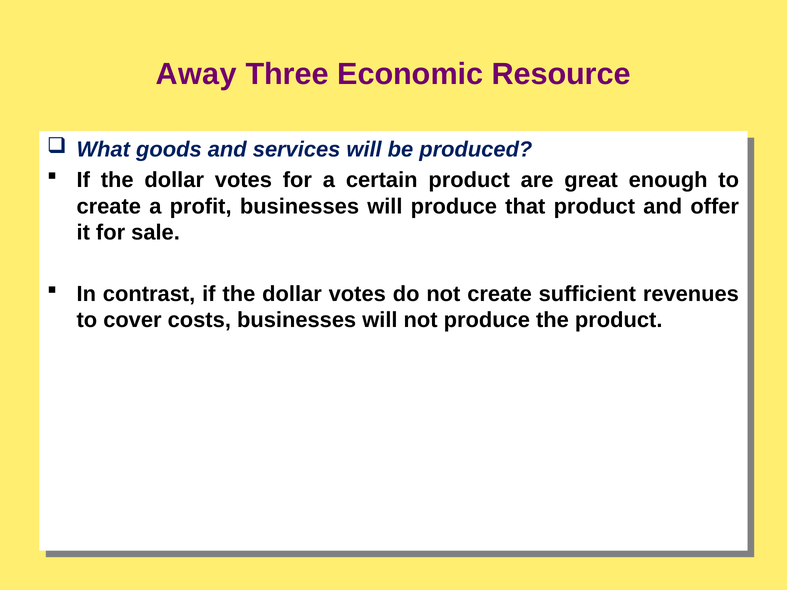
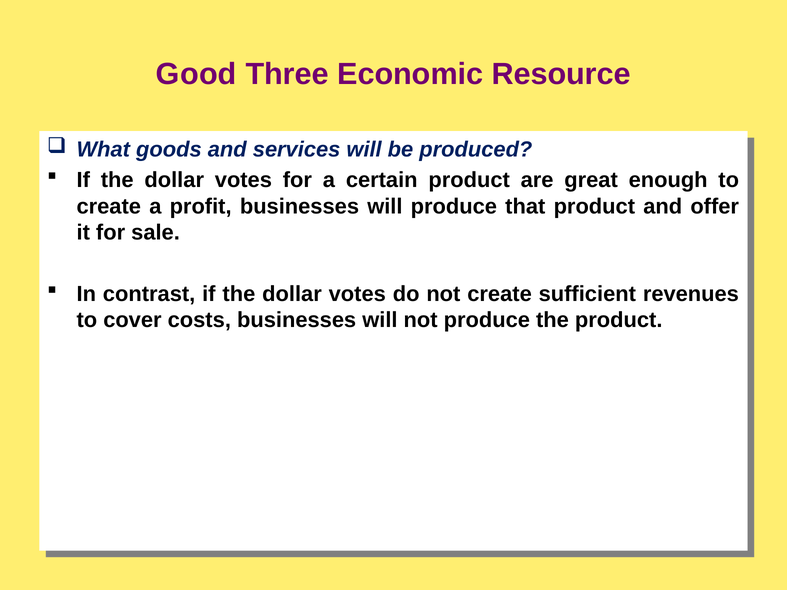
Away: Away -> Good (196, 74)
